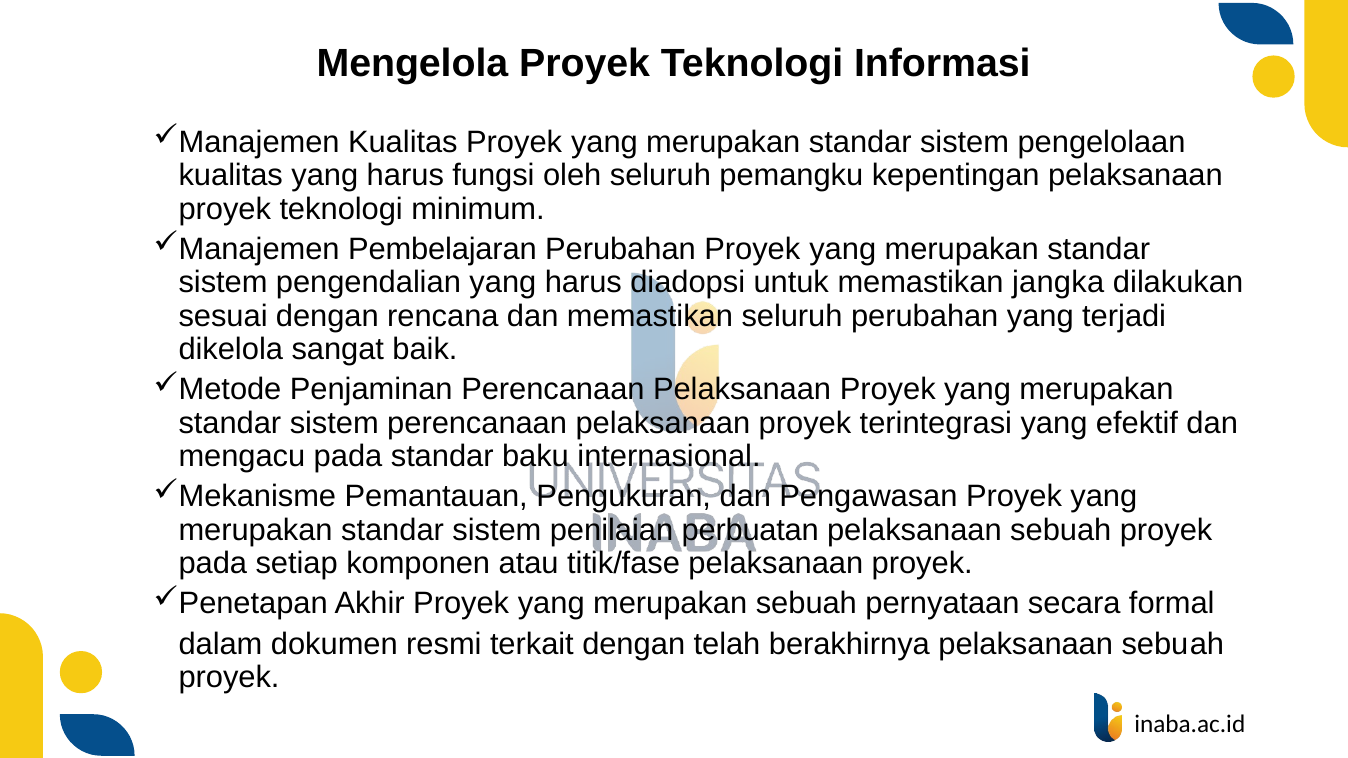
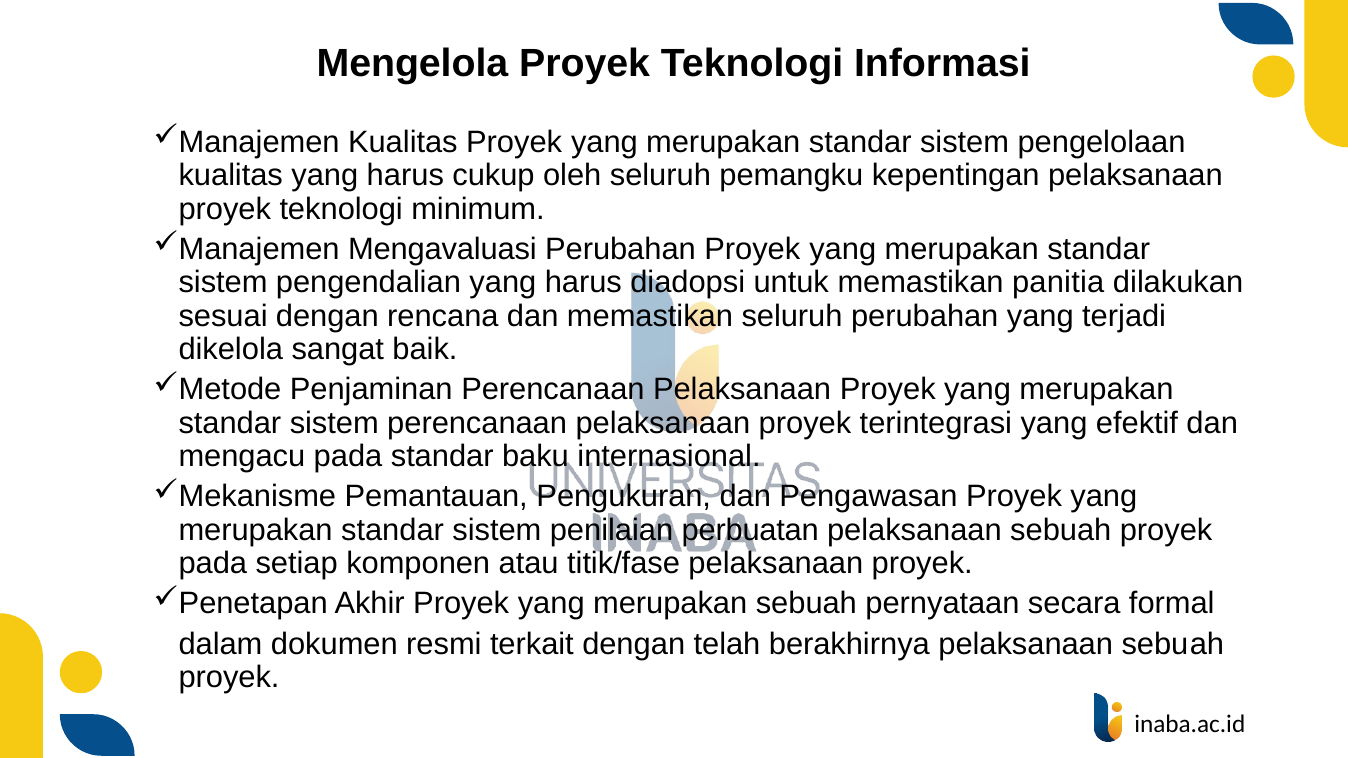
fungsi: fungsi -> cukup (493, 176)
Pembelajaran: Pembelajaran -> Mengavaluasi (442, 249)
jangka: jangka -> panitia (1058, 283)
